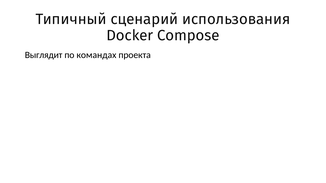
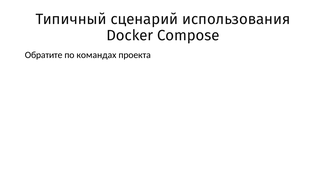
Выглядит: Выглядит -> Обратите (44, 55)
